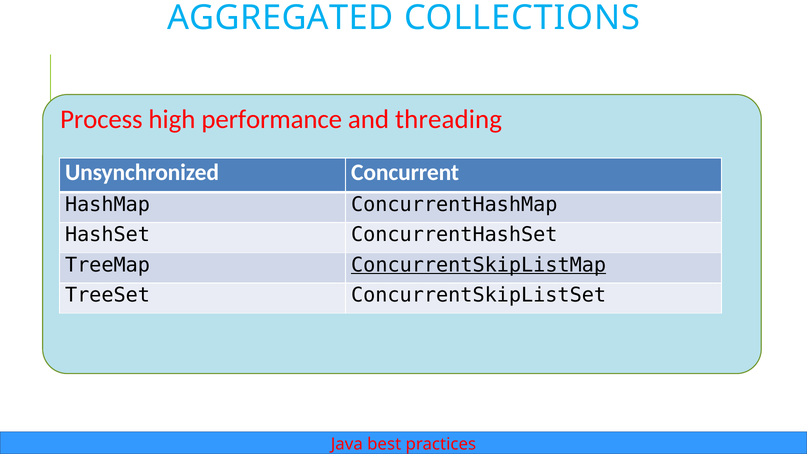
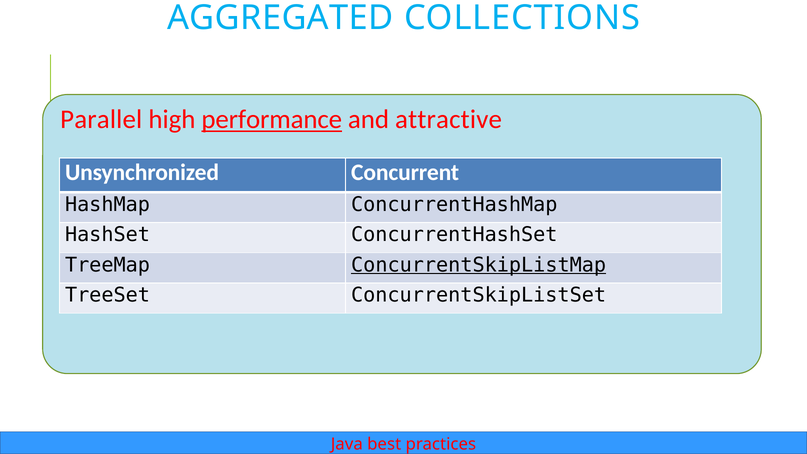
Process: Process -> Parallel (101, 120)
performance underline: none -> present (272, 120)
threading: threading -> attractive (449, 120)
